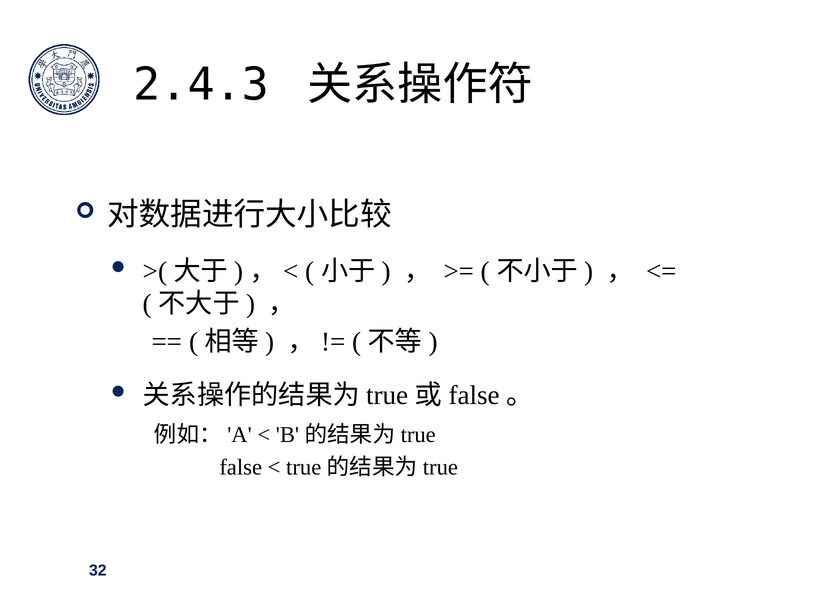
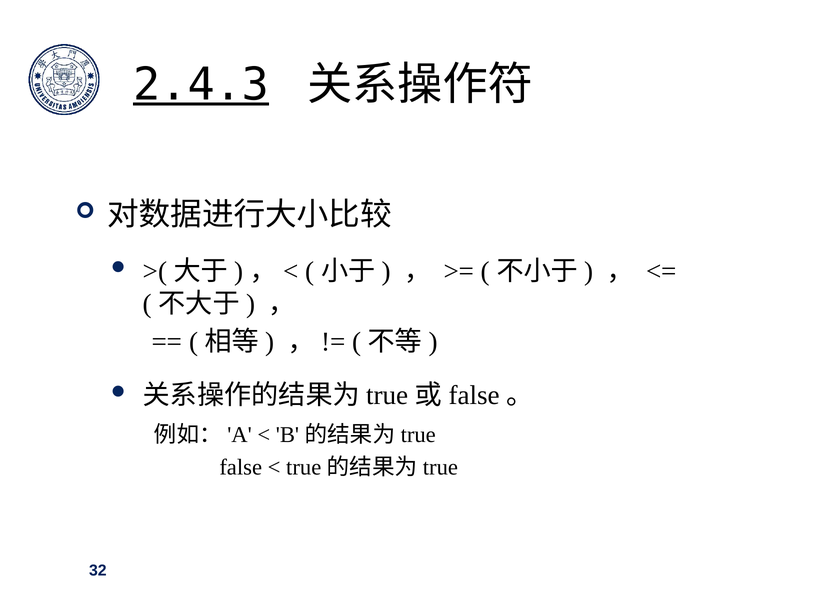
2.4.3 underline: none -> present (201, 85)
